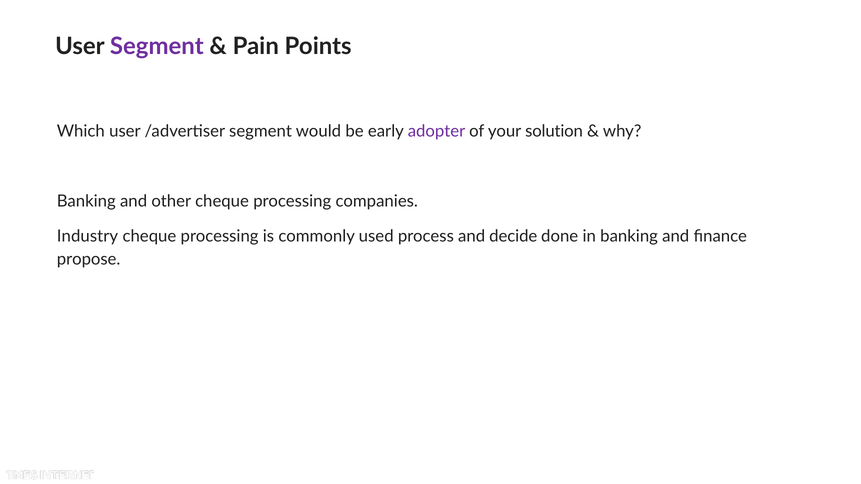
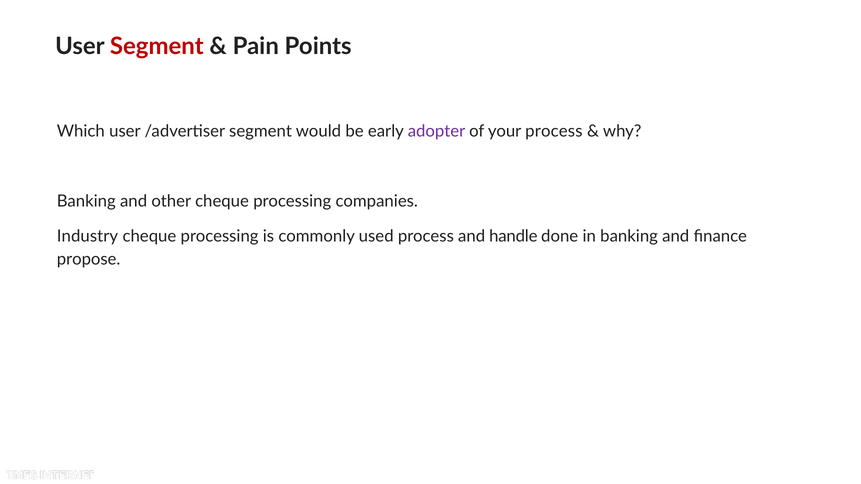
Segment colour: purple -> red (157, 46)
your solution: solution -> process (554, 131)
decide: decide -> handle (513, 236)
